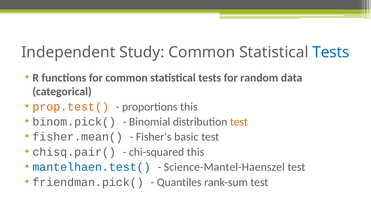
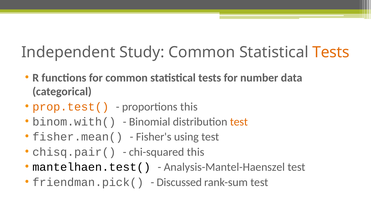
Tests colour: blue -> orange (331, 52)
random: random -> number (259, 78)
binom.pick(: binom.pick( -> binom.with( (74, 122)
basic: basic -> using (186, 137)
mantelhaen.test( colour: blue -> black (92, 167)
Science-Mantel-Haenszel: Science-Mantel-Haenszel -> Analysis-Mantel-Haenszel (224, 167)
Quantiles: Quantiles -> Discussed (179, 182)
